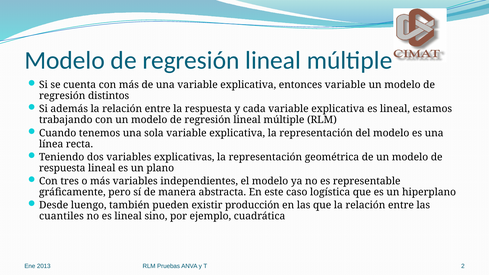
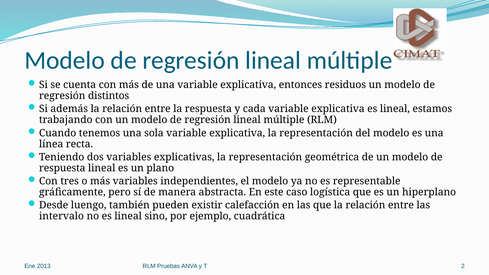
entonces variable: variable -> residuos (345, 85)
producción: producción -> calefacción (252, 205)
cuantiles: cuantiles -> intervalo (61, 216)
